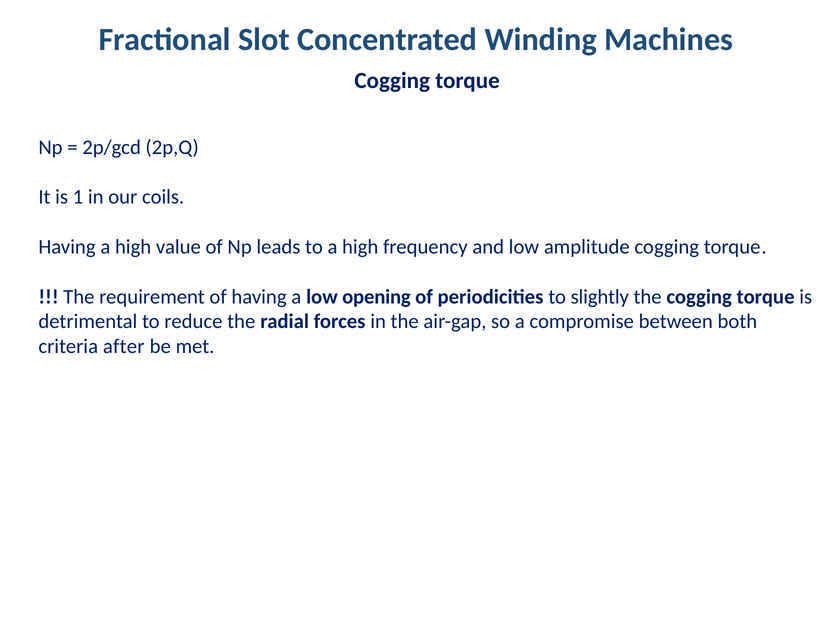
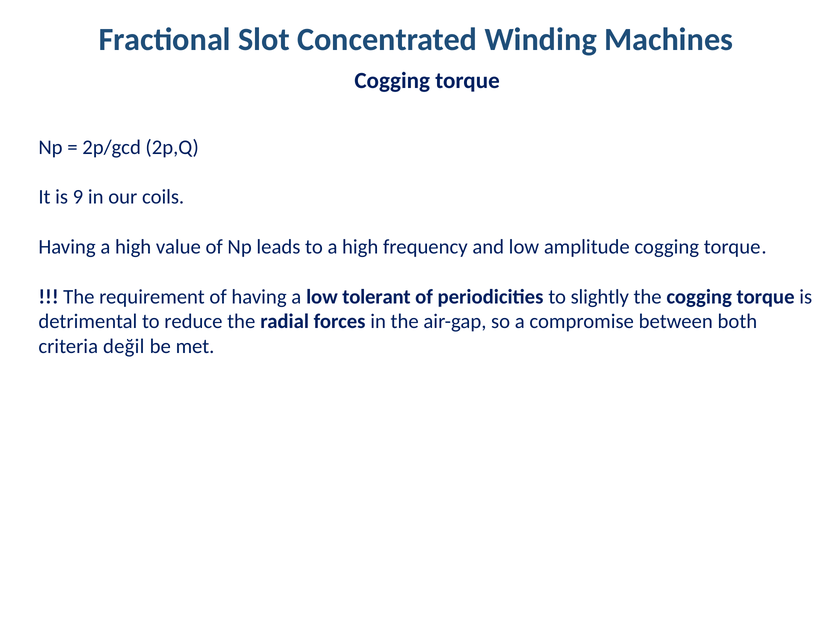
1: 1 -> 9 (78, 197)
opening: opening -> tolerant (376, 296)
after: after -> değil (124, 346)
